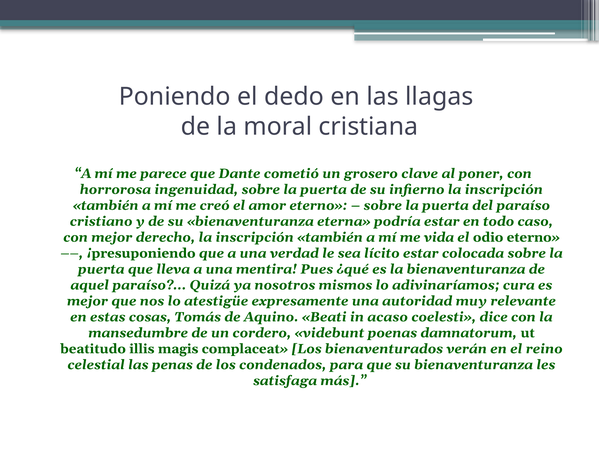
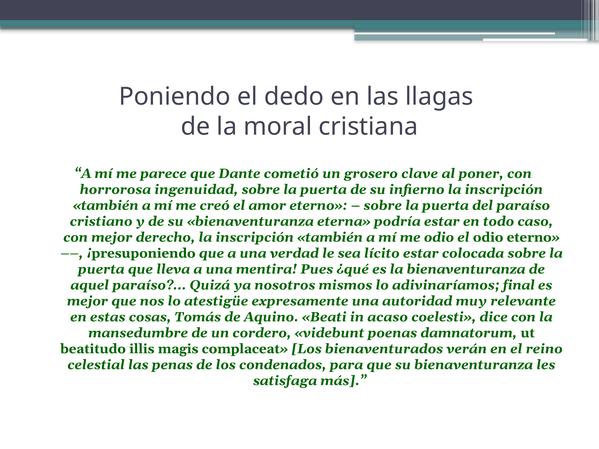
me vida: vida -> odio (439, 237)
cura: cura -> final (519, 285)
